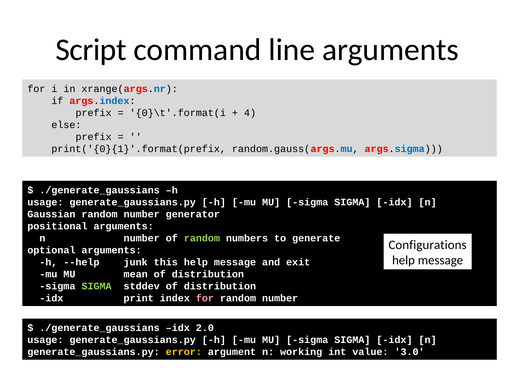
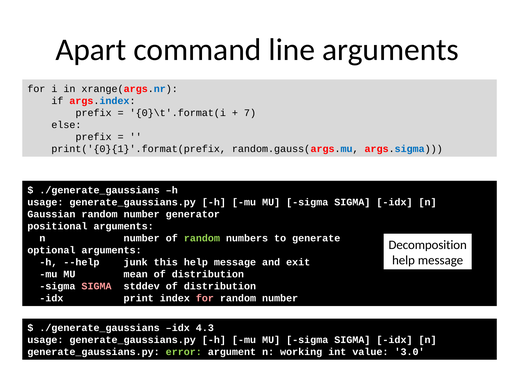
Script: Script -> Apart (91, 50)
4: 4 -> 7 (250, 113)
Configurations: Configurations -> Decomposition (428, 245)
SIGMA colour: light green -> pink (97, 286)
2.0: 2.0 -> 4.3 (205, 328)
error colour: yellow -> light green (184, 352)
